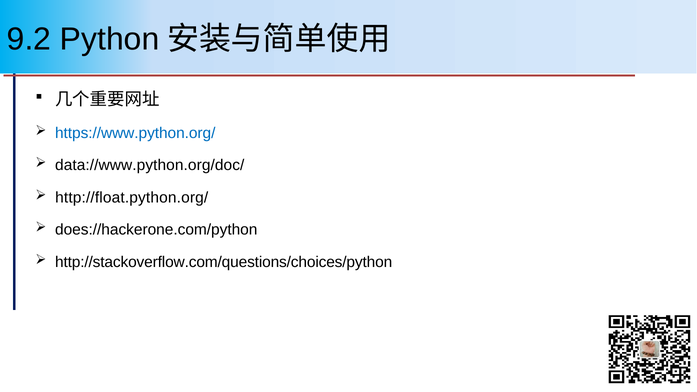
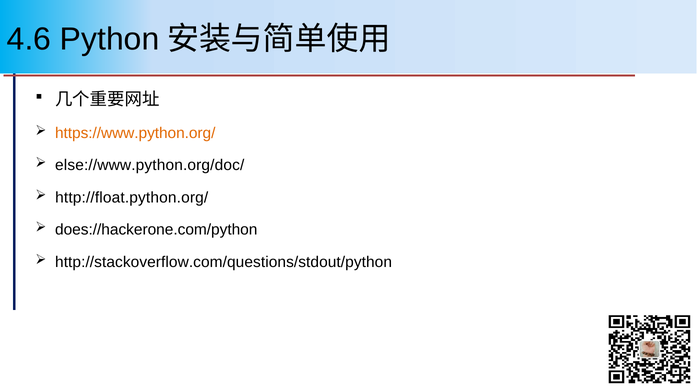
9.2: 9.2 -> 4.6 (29, 39)
https://www.python.org/ colour: blue -> orange (135, 133)
data://www.python.org/doc/: data://www.python.org/doc/ -> else://www.python.org/doc/ (150, 165)
http://stackoverflow.com/questions/choices/python: http://stackoverflow.com/questions/choices/python -> http://stackoverflow.com/questions/stdout/python (224, 262)
